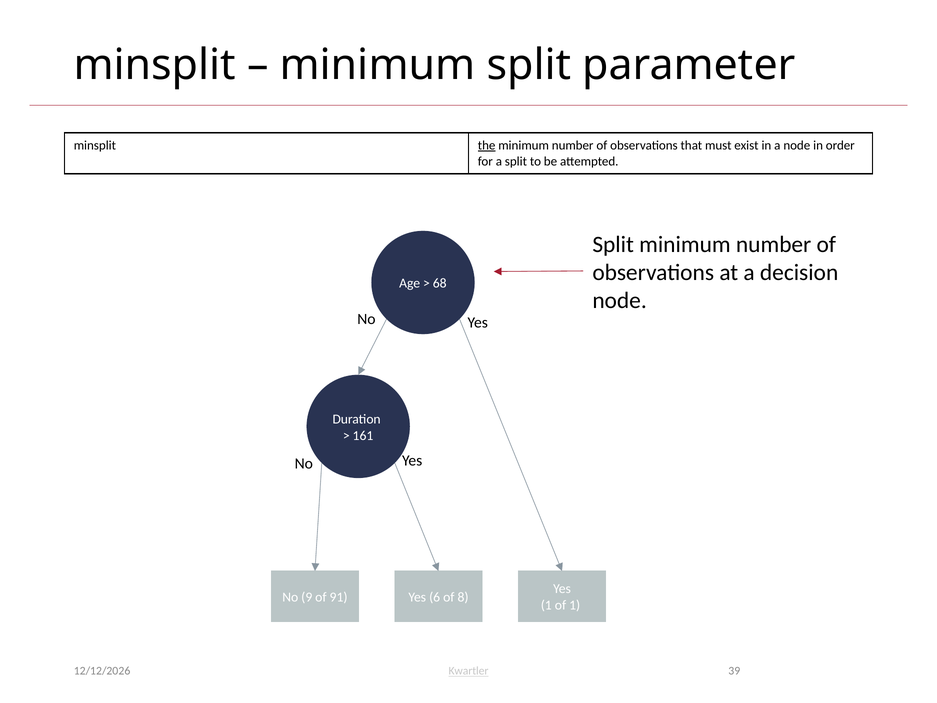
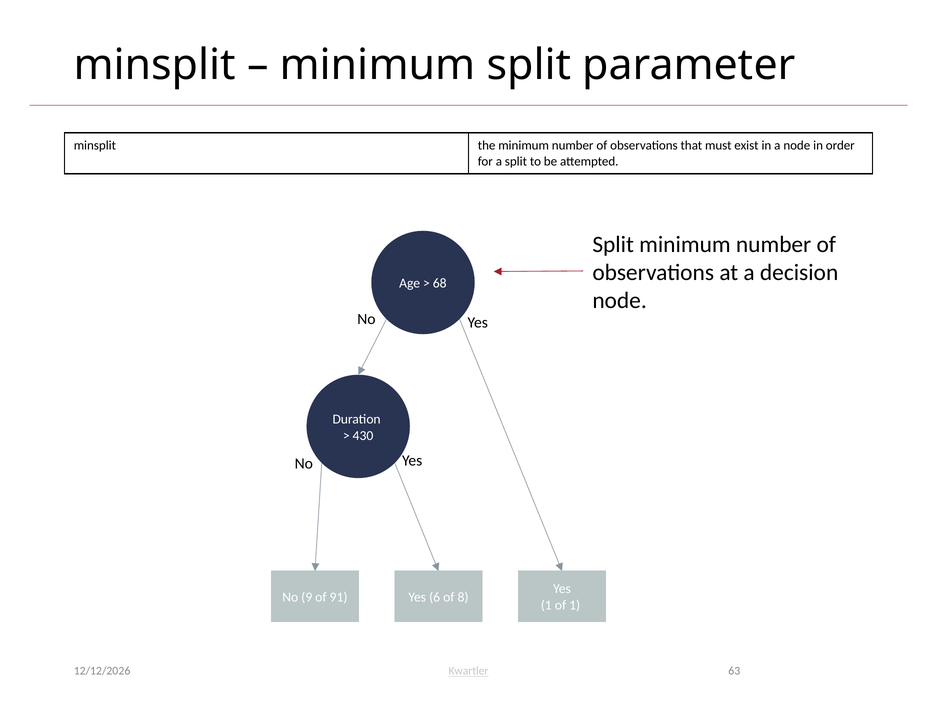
the underline: present -> none (487, 145)
161: 161 -> 430 (363, 435)
39: 39 -> 63 (734, 671)
